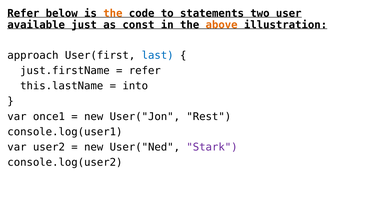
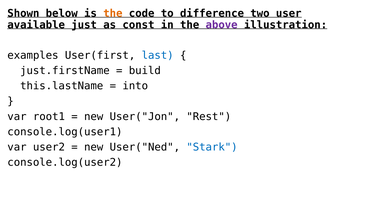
Refer: Refer -> Shown (23, 13)
statements: statements -> difference (212, 13)
above colour: orange -> purple (222, 25)
approach: approach -> examples (33, 55)
refer: refer -> build (145, 71)
once1: once1 -> root1 (49, 117)
Stark colour: purple -> blue (212, 147)
